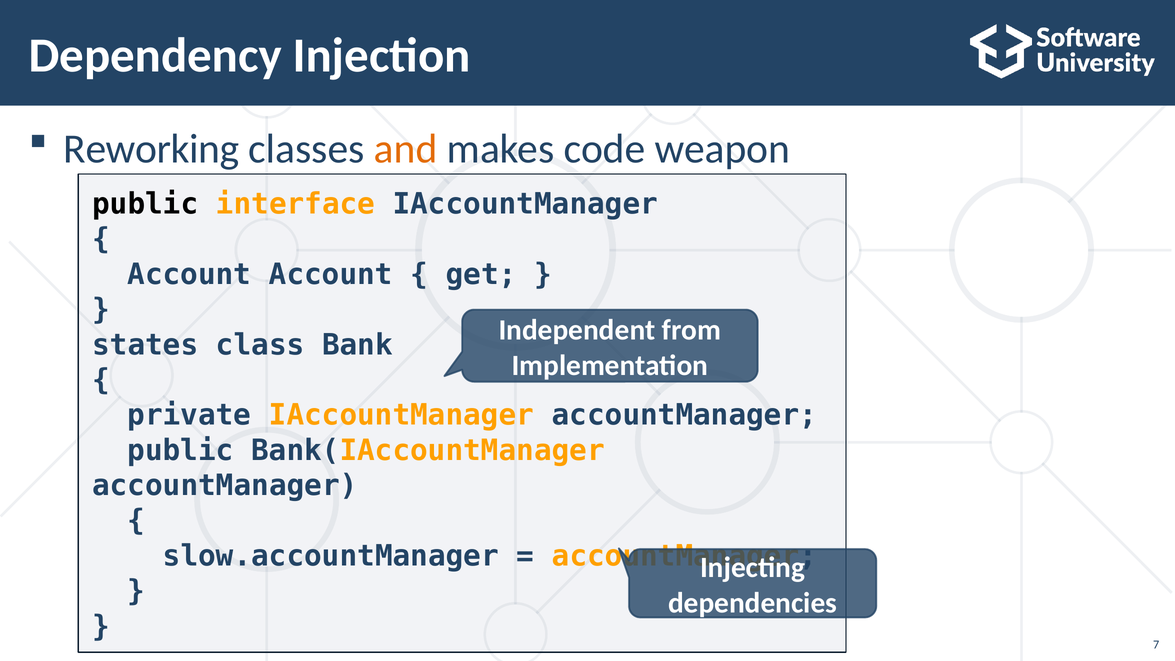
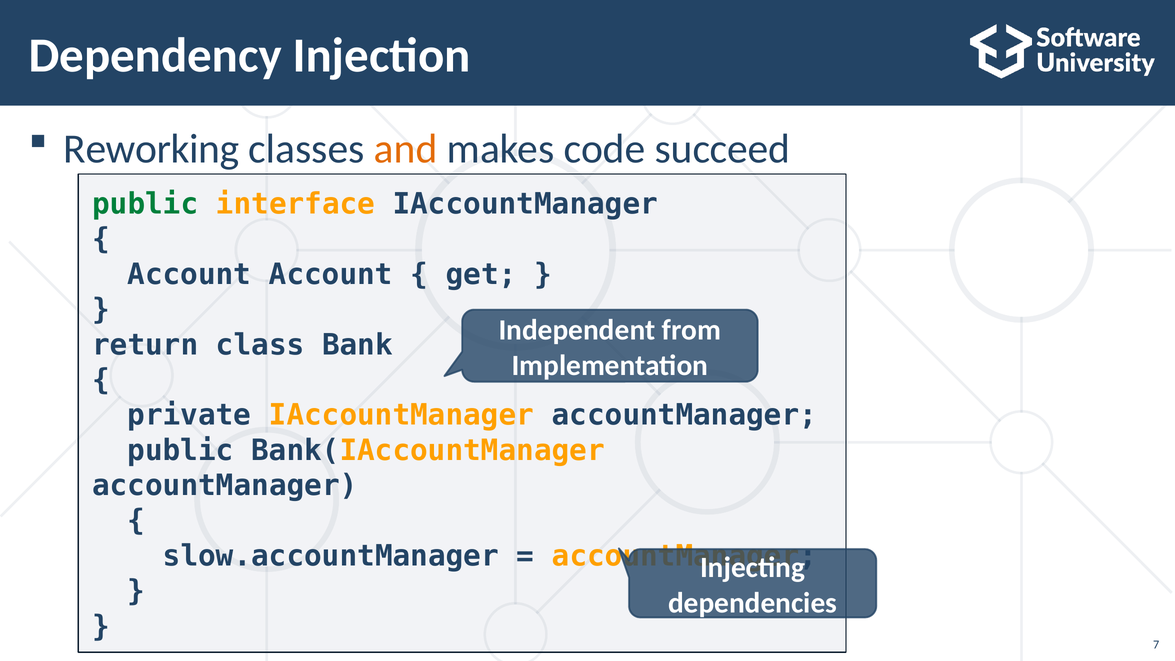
weapon: weapon -> succeed (722, 149)
public colour: black -> green (145, 204)
states: states -> return (145, 345)
